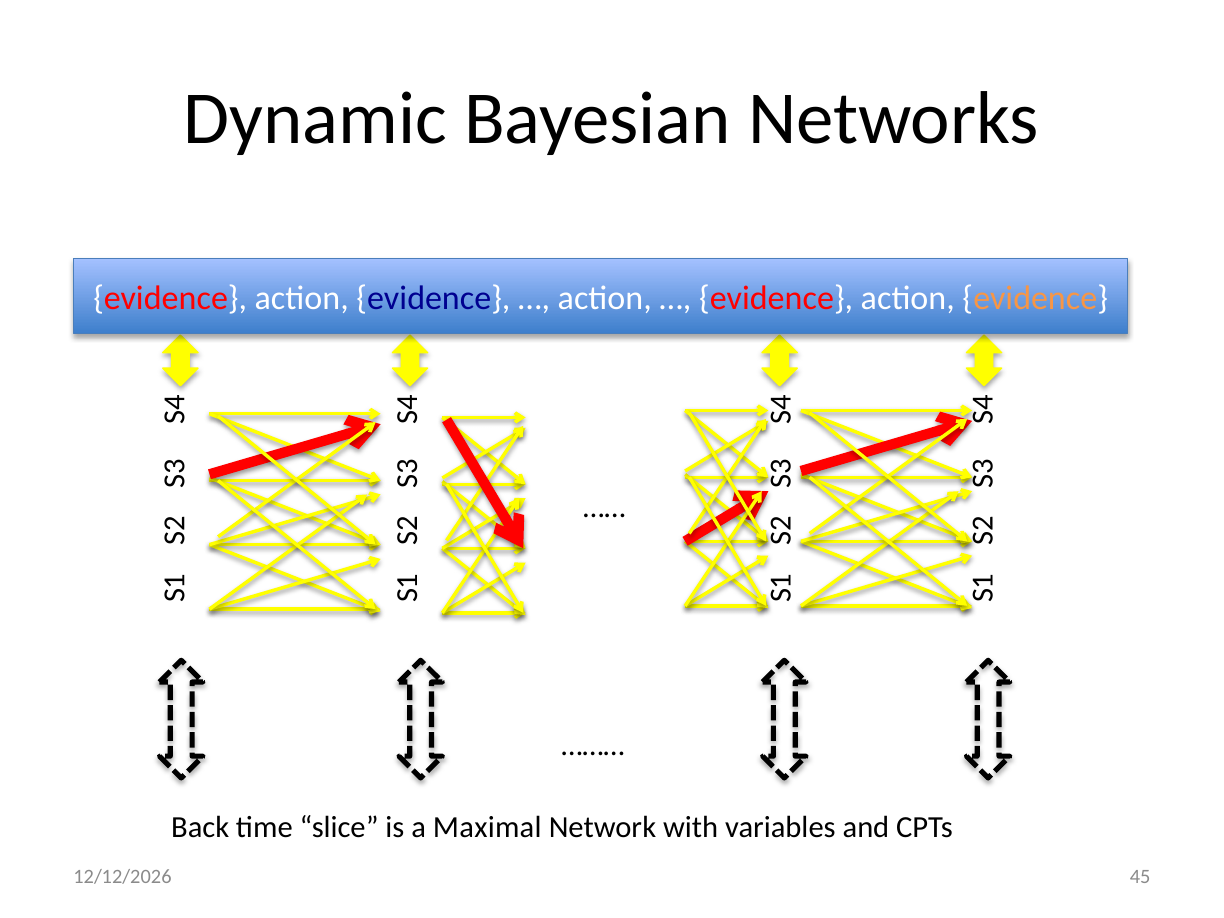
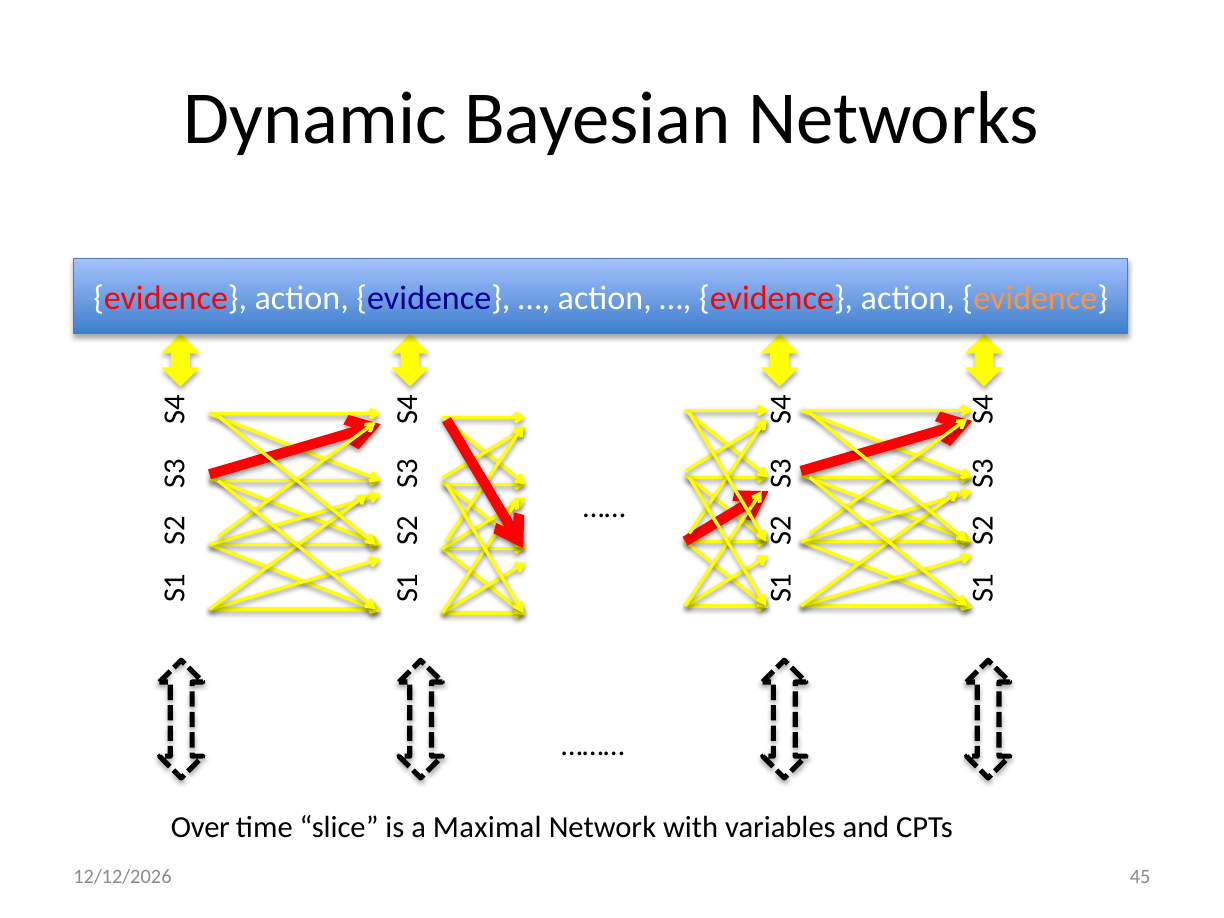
Back: Back -> Over (200, 827)
